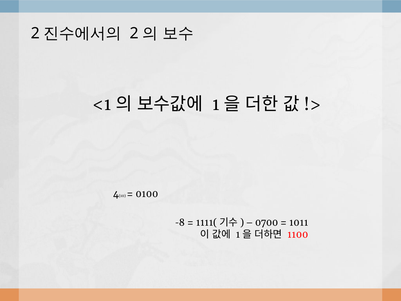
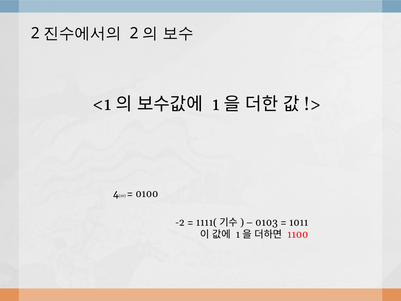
-8: -8 -> -2 (180, 222)
0700: 0700 -> 0103 (267, 222)
